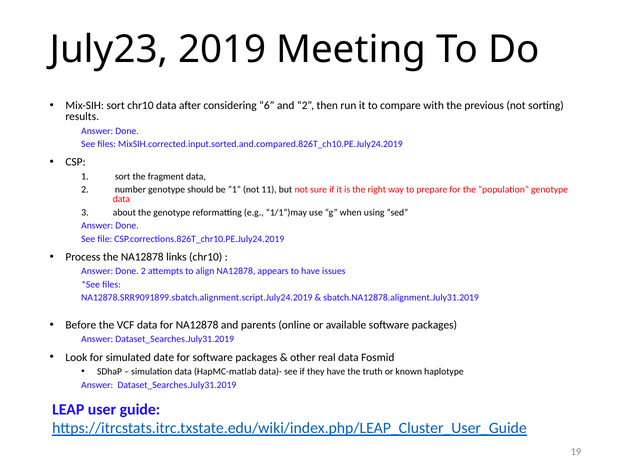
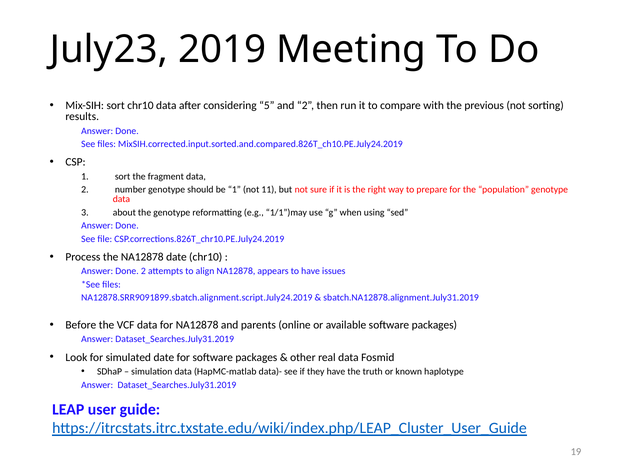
6: 6 -> 5 (267, 106)
NA12878 links: links -> date (176, 257)
